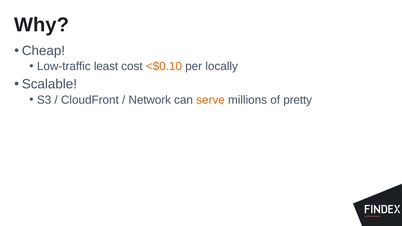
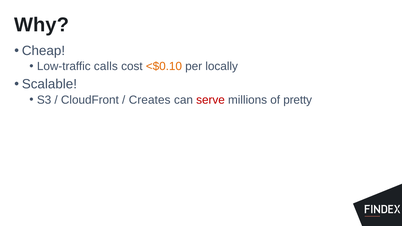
least: least -> calls (106, 66)
Network: Network -> Creates (150, 100)
serve colour: orange -> red (211, 100)
